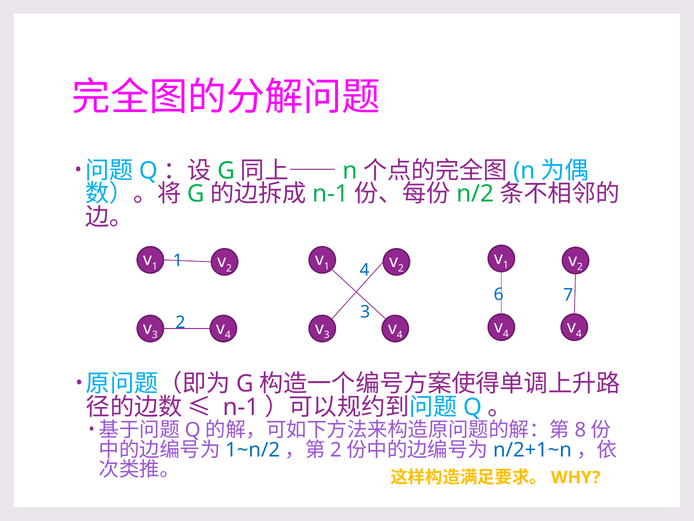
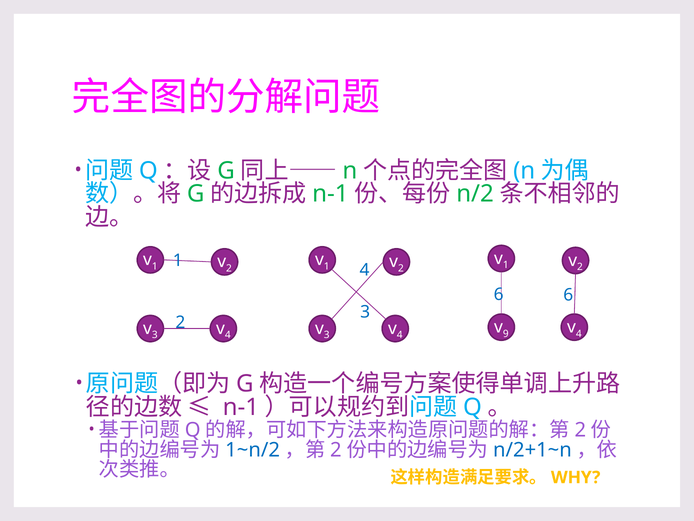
6 7: 7 -> 6 (568, 295)
4: 4 -> 9 (506, 333)
8: 8 -> 2 (580, 430)
